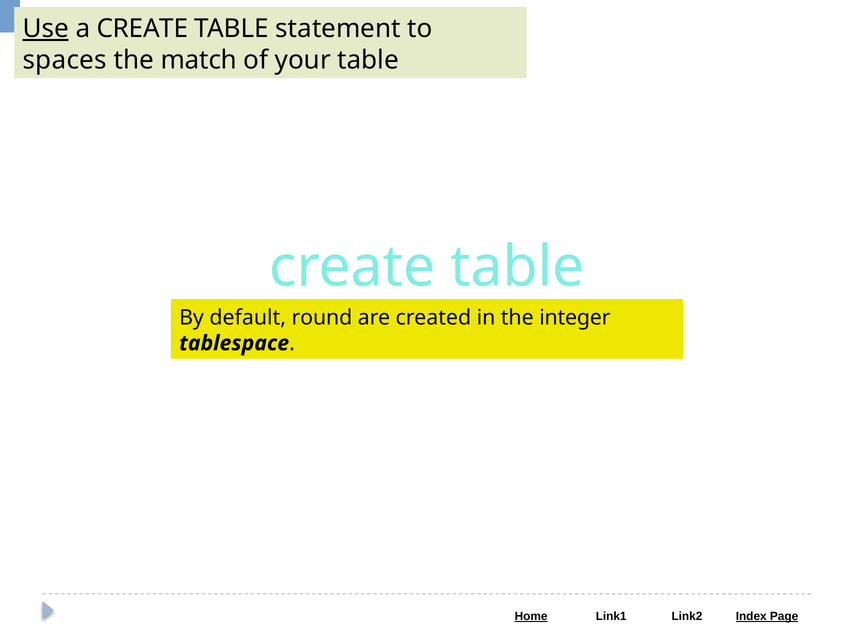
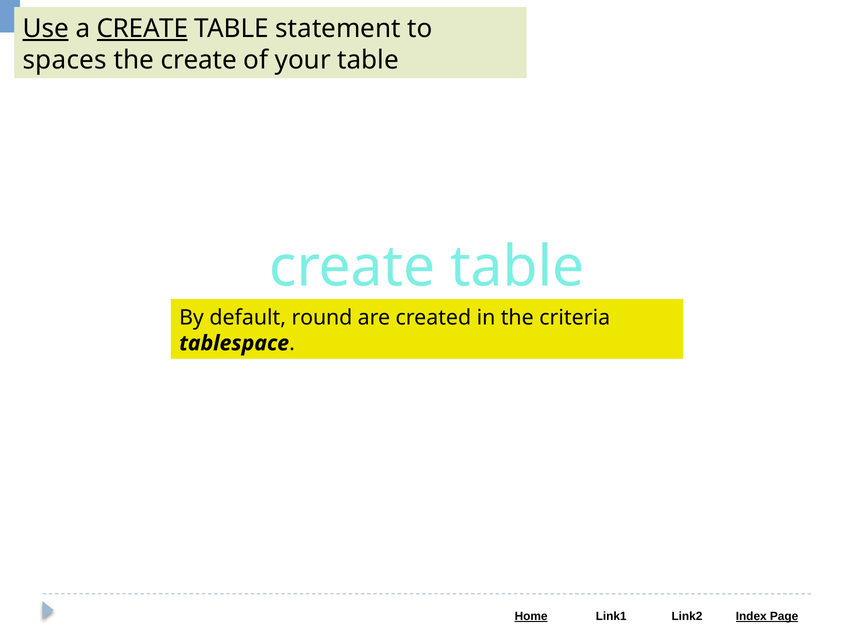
CREATE underline: none -> present (142, 29)
the match: match -> create (199, 60)
integer: integer -> criteria (575, 317)
